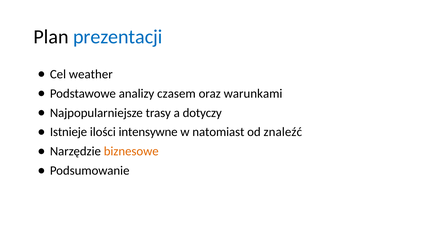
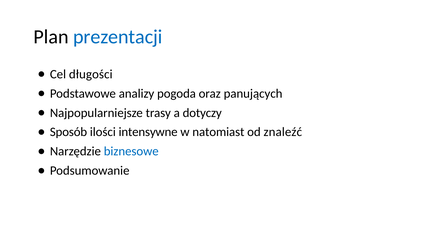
weather: weather -> długości (91, 74)
czasem: czasem -> pogoda (177, 93)
warunkami: warunkami -> panujących (253, 93)
Istnieje: Istnieje -> Sposób (69, 132)
biznesowe colour: orange -> blue (131, 151)
